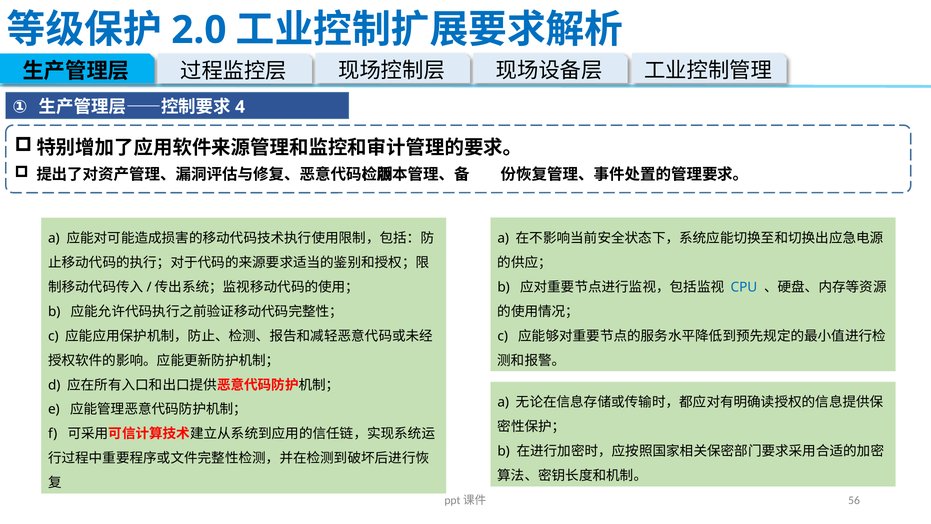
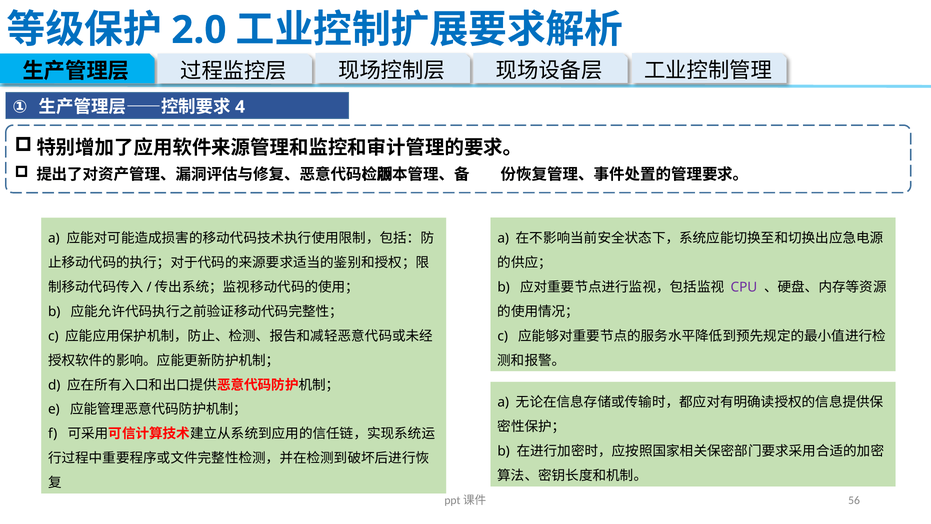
CPU colour: blue -> purple (744, 287)
